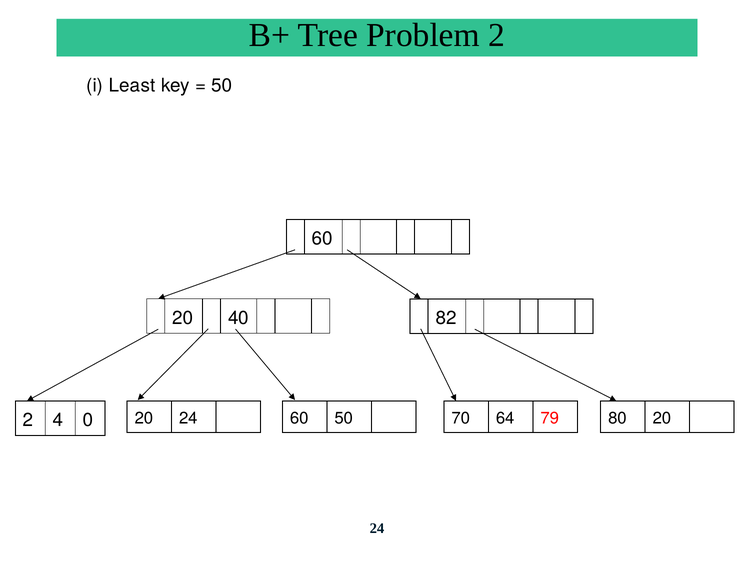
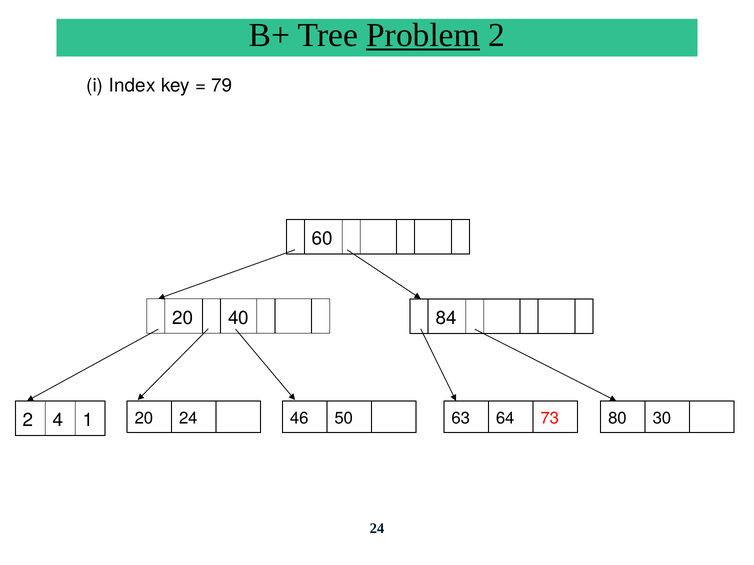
Problem underline: none -> present (423, 35)
Least: Least -> Index (132, 86)
50: 50 -> 79 (222, 86)
82: 82 -> 84 (446, 319)
0: 0 -> 1 (88, 421)
24 60: 60 -> 46 (299, 419)
70: 70 -> 63 (461, 419)
79: 79 -> 73 (550, 419)
80 20: 20 -> 30 (662, 419)
